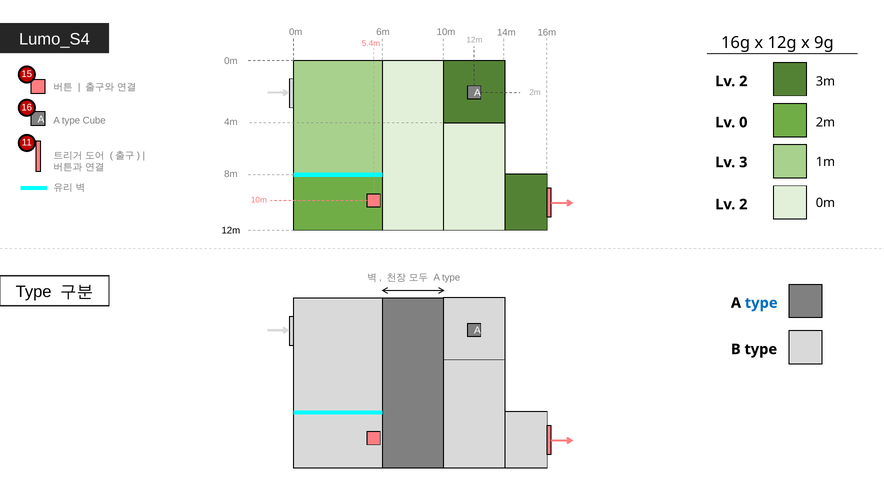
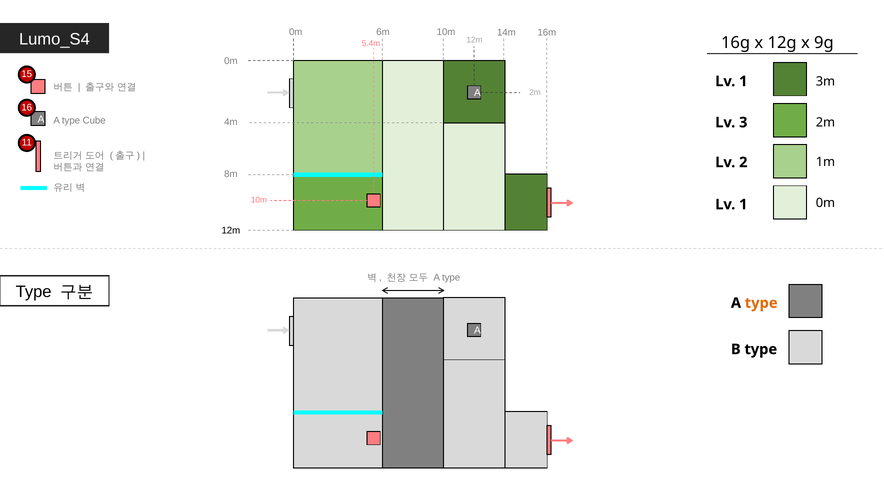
2: 2 -> 1 (743, 81)
0: 0 -> 3 (743, 123)
3: 3 -> 2 (743, 162)
2: 2 -> 1 (743, 205)
type colour: blue -> orange (761, 303)
